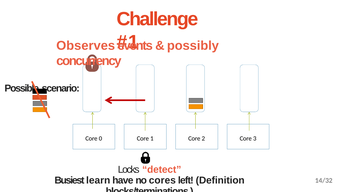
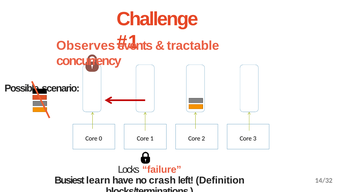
possibly: possibly -> tractable (193, 46)
detect: detect -> failure (162, 170)
cores: cores -> crash (162, 181)
